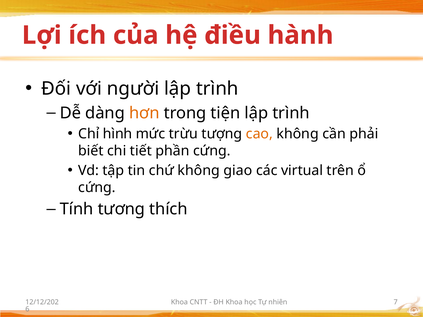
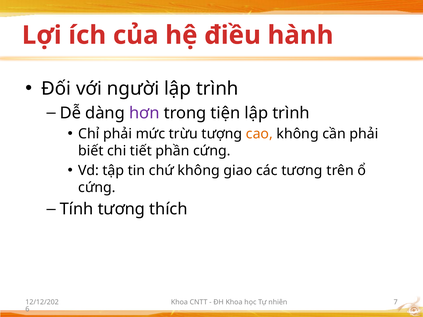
hơn colour: orange -> purple (144, 113)
Chỉ hình: hình -> phải (118, 134)
các virtual: virtual -> tương (302, 171)
